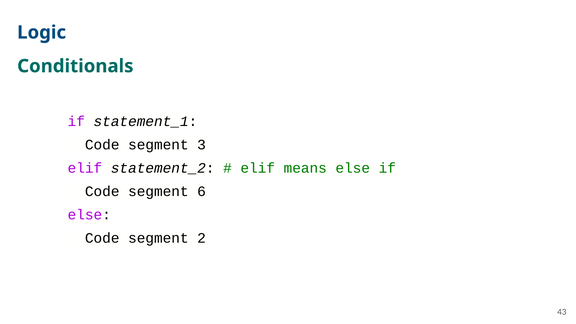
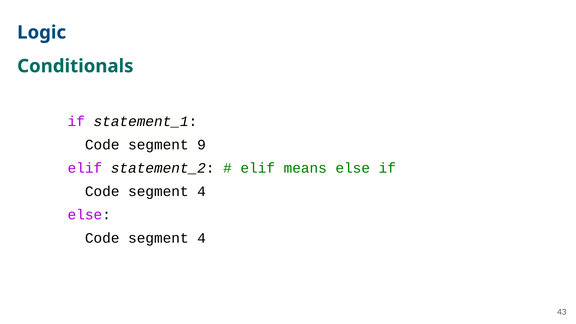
3: 3 -> 9 (202, 145)
6: 6 -> 4 (202, 191)
2: 2 -> 4 (202, 238)
